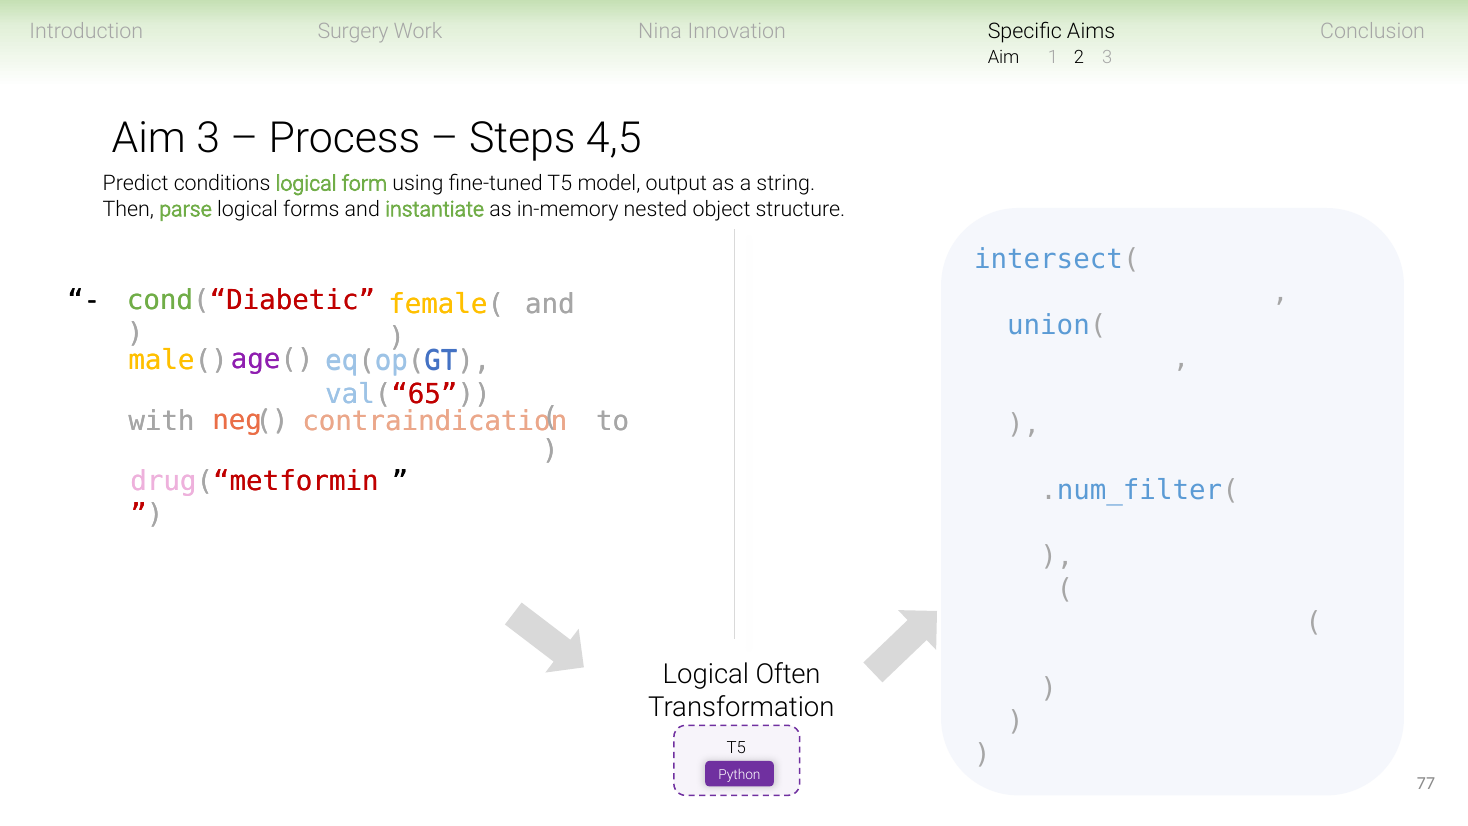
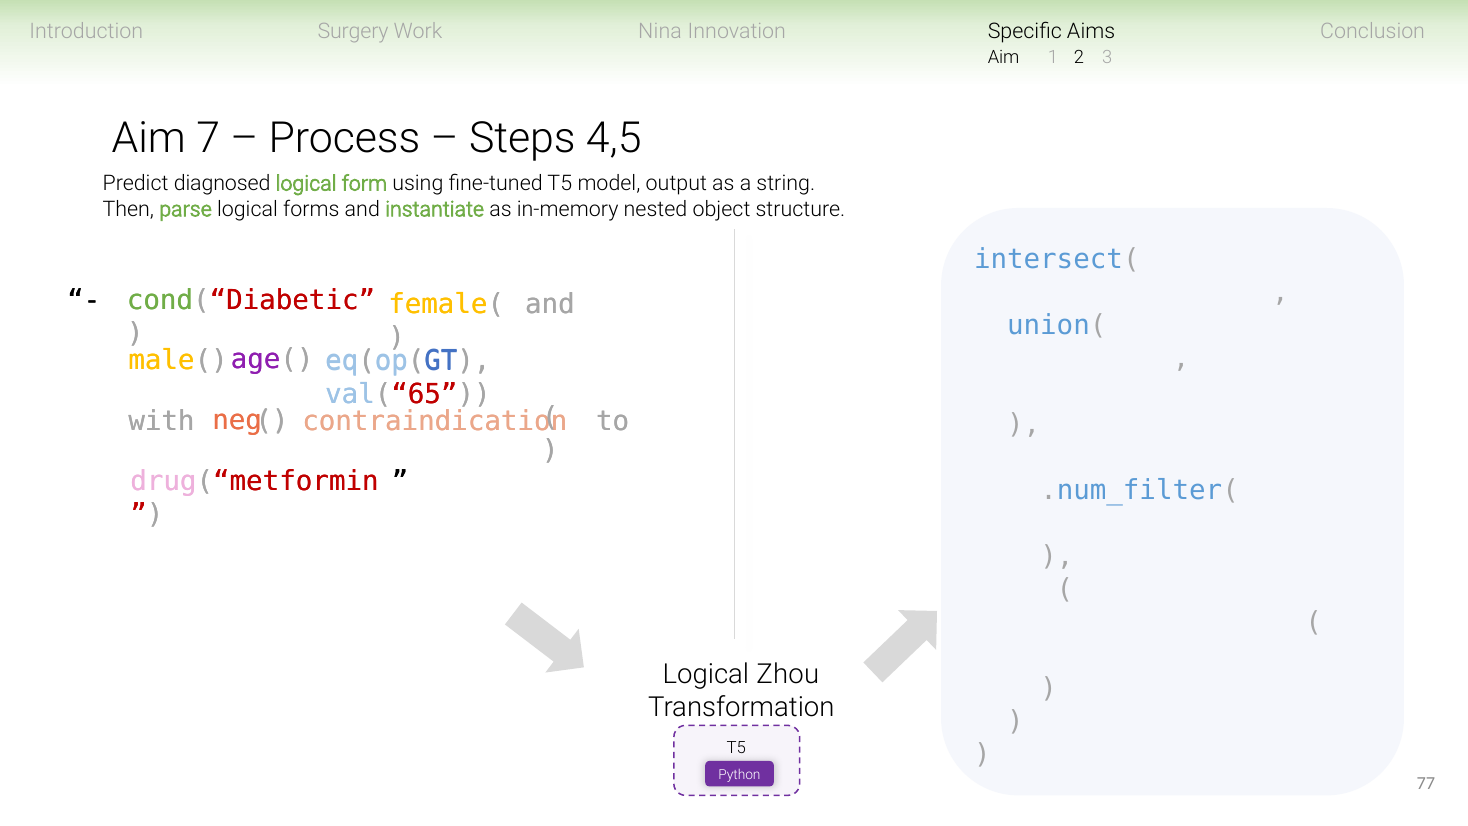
Aim 3: 3 -> 7 (208, 138)
conditions: conditions -> diagnosed (222, 183)
Often: Often -> Zhou (788, 674)
